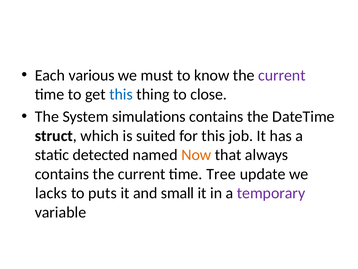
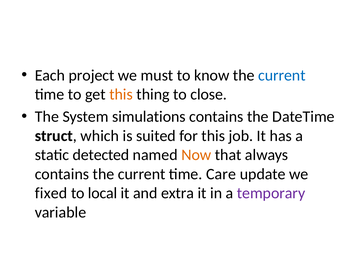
various: various -> project (92, 75)
current colour: purple -> blue (282, 75)
this colour: blue -> orange (121, 94)
Tree: Tree -> Care (221, 174)
lacks: lacks -> fixed (51, 193)
puts: puts -> local (103, 193)
small: small -> extra (178, 193)
